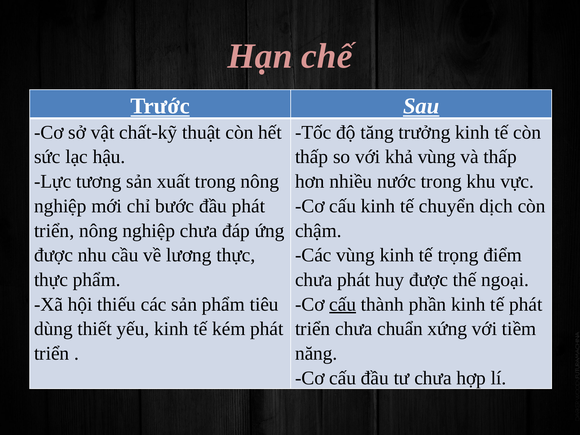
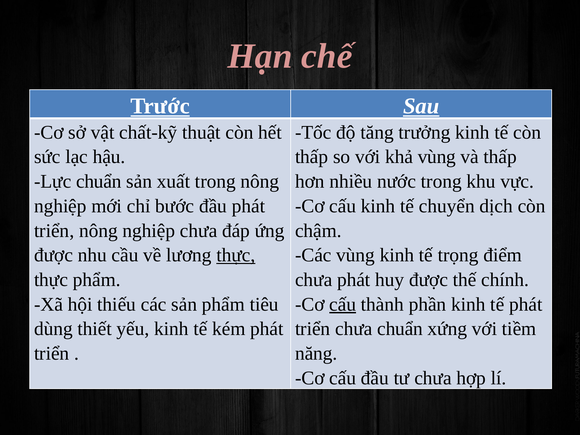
Lực tương: tương -> chuẩn (99, 181)
thực underline: none -> present (236, 255)
ngoại: ngoại -> chính (505, 280)
